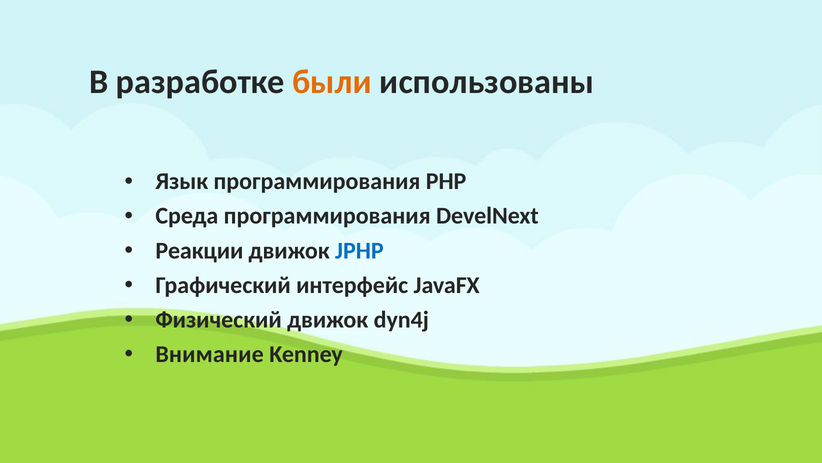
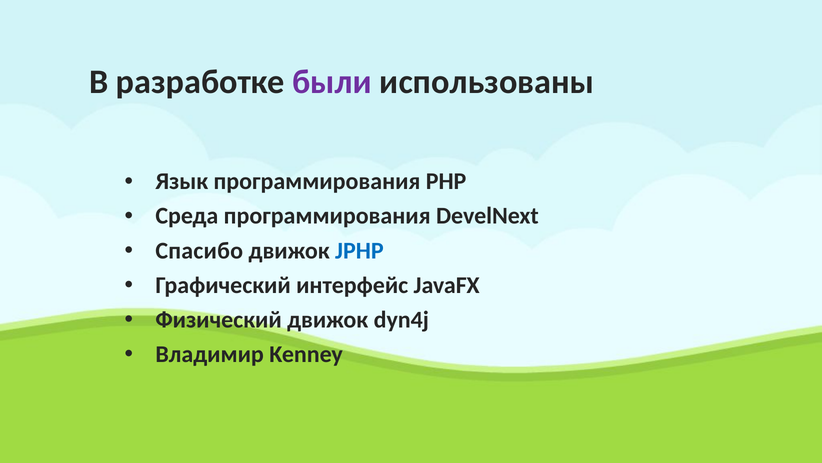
были colour: orange -> purple (332, 82)
Реакции: Реакции -> Спасибо (199, 250)
Внимание: Внимание -> Владимир (210, 354)
